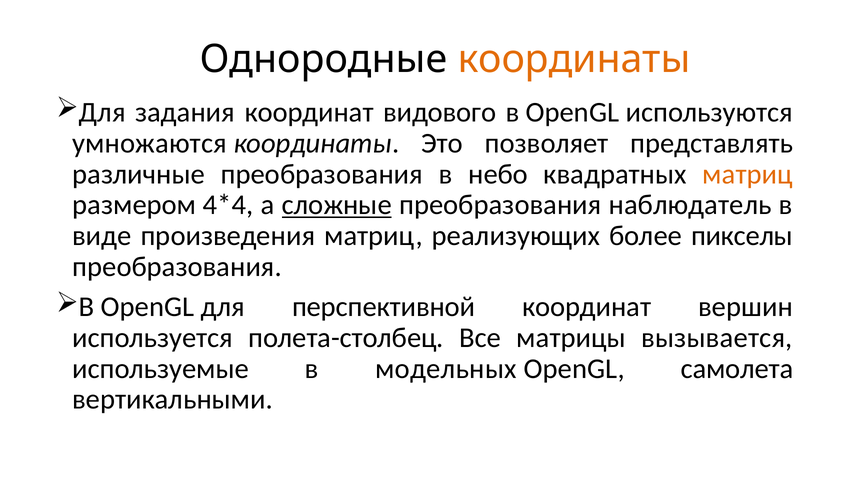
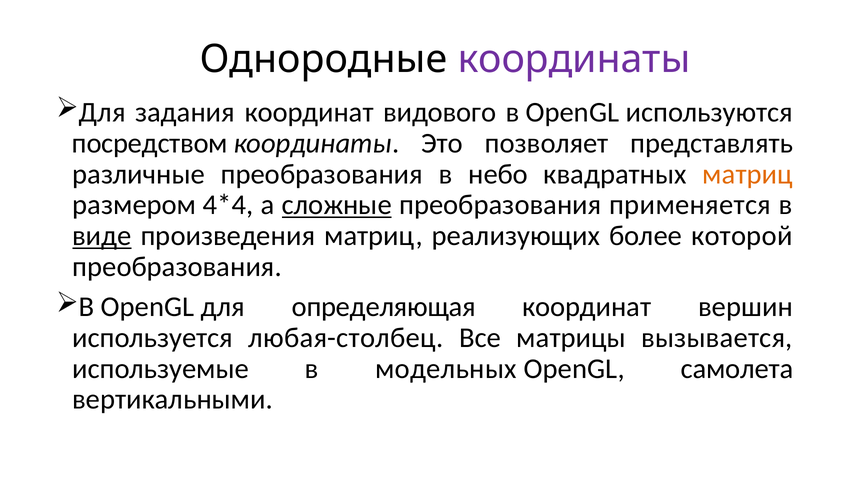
координаты colour: orange -> purple (574, 59)
умножаются: умножаются -> посредством (150, 143)
наблюдатель: наблюдатель -> применяется (690, 205)
виде underline: none -> present (102, 236)
пикселы: пикселы -> которой (742, 236)
перспективной: перспективной -> определяющая (384, 307)
полета-столбец: полета-столбец -> любая-столбец (346, 338)
